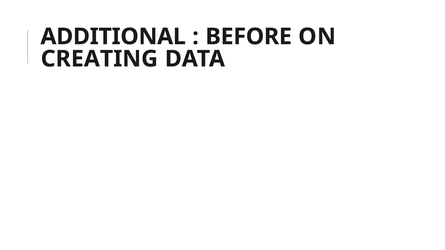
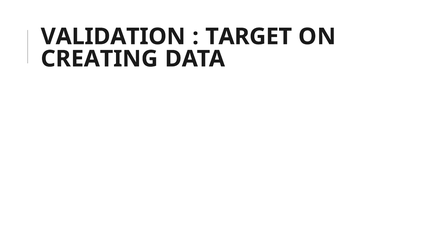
ADDITIONAL: ADDITIONAL -> VALIDATION (113, 37)
BEFORE: BEFORE -> TARGET (249, 37)
